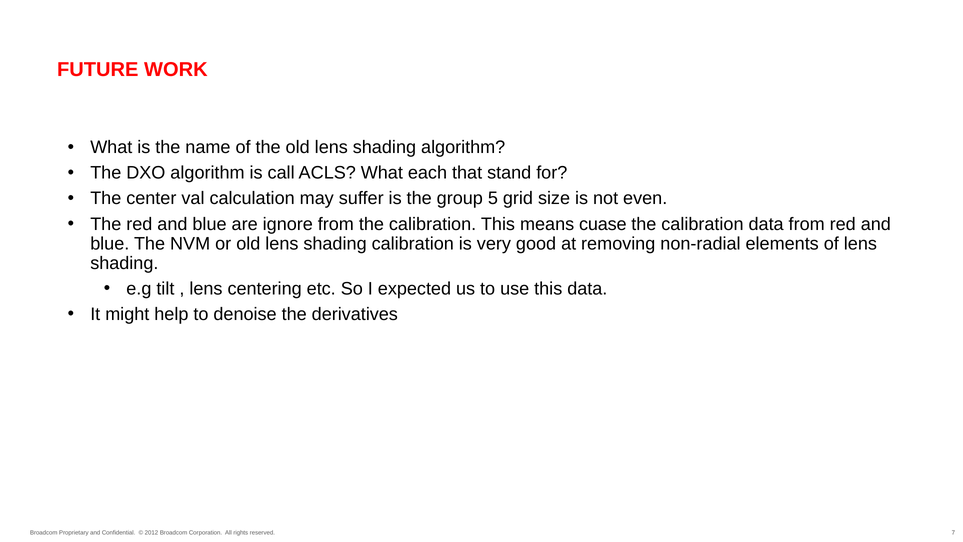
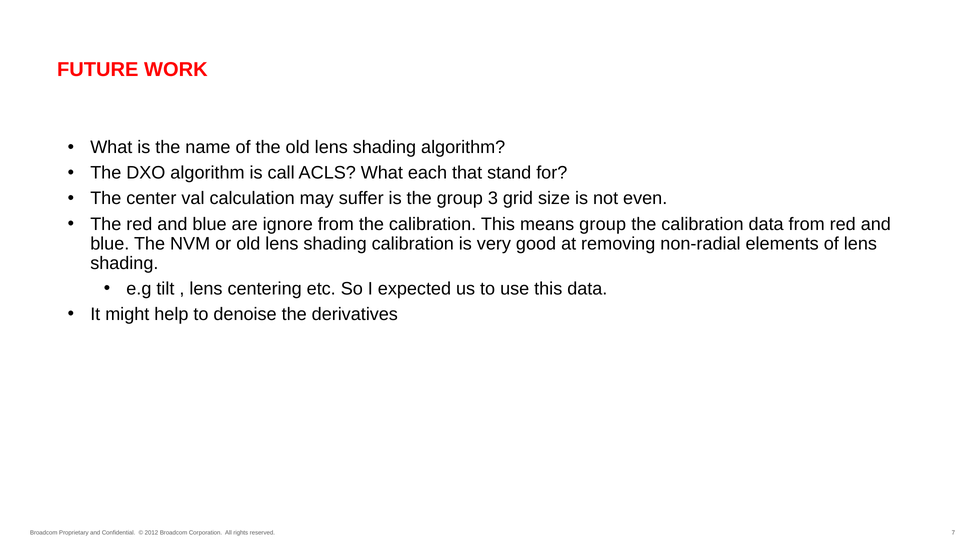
5: 5 -> 3 (493, 198)
means cuase: cuase -> group (603, 224)
